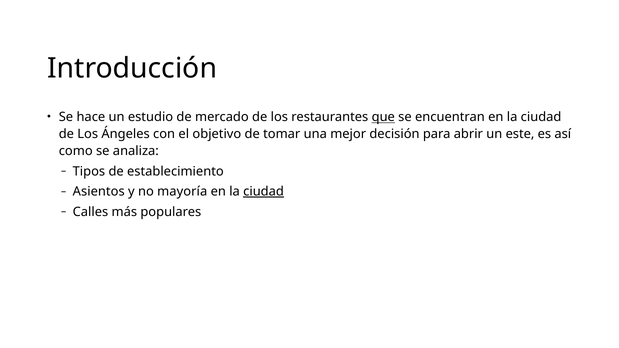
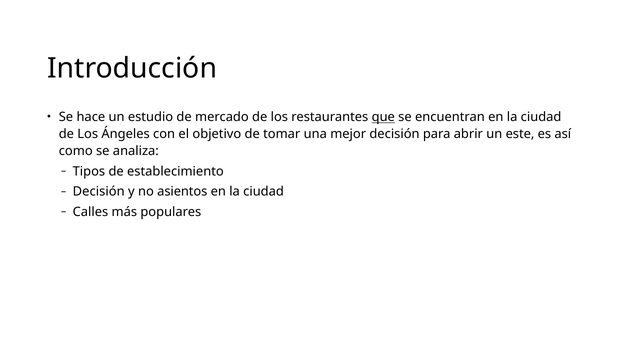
Asientos: Asientos -> Decisión (99, 192)
mayoría: mayoría -> asientos (182, 192)
ciudad underline: present -> none (264, 192)
